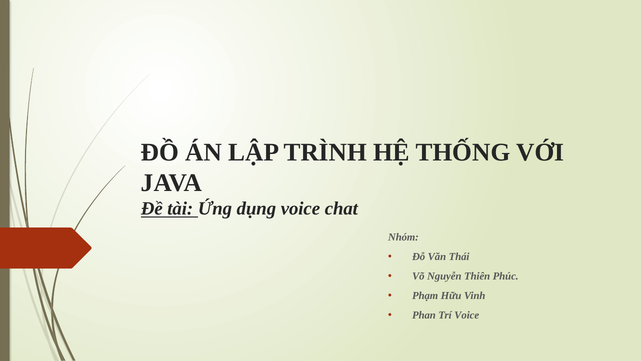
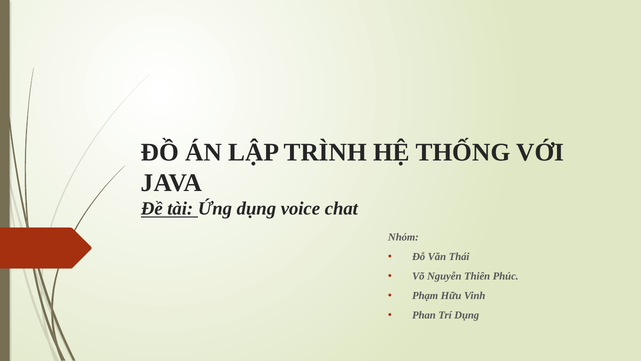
Trí Voice: Voice -> Dụng (467, 315)
